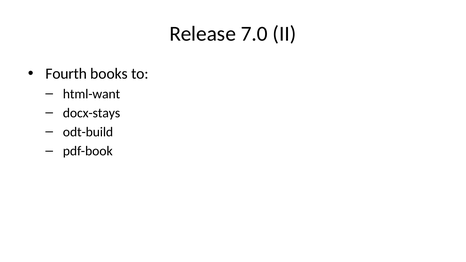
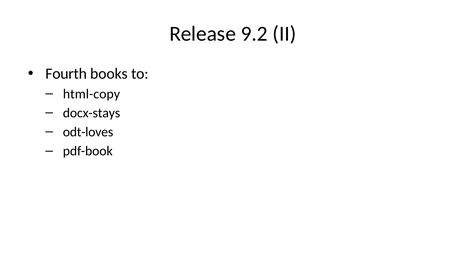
7.0: 7.0 -> 9.2 (254, 34)
html-want: html-want -> html-copy (91, 94)
odt-build: odt-build -> odt-loves (88, 132)
